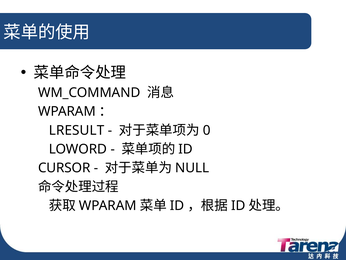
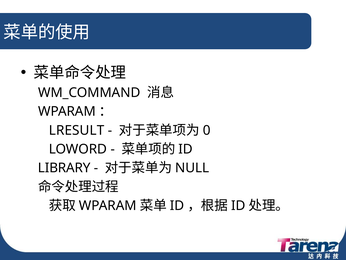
CURSOR: CURSOR -> LIBRARY (64, 168)
